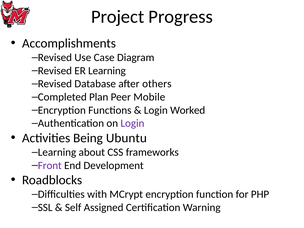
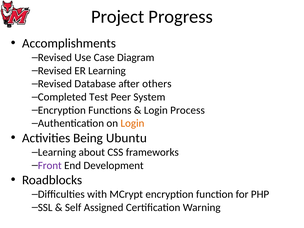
Plan: Plan -> Test (99, 97)
Mobile: Mobile -> System (149, 97)
Worked: Worked -> Process (188, 110)
Login colour: purple -> orange (132, 123)
